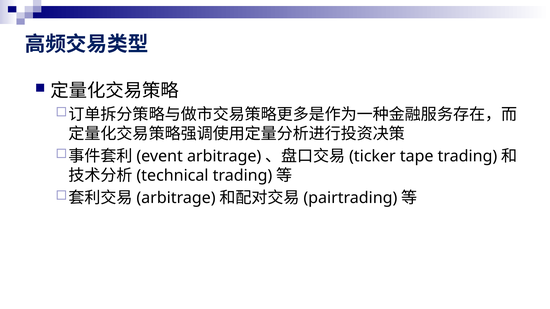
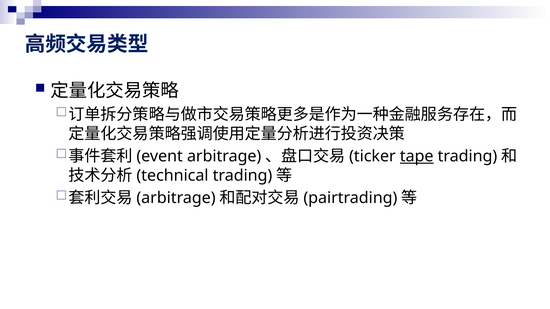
tape underline: none -> present (417, 156)
